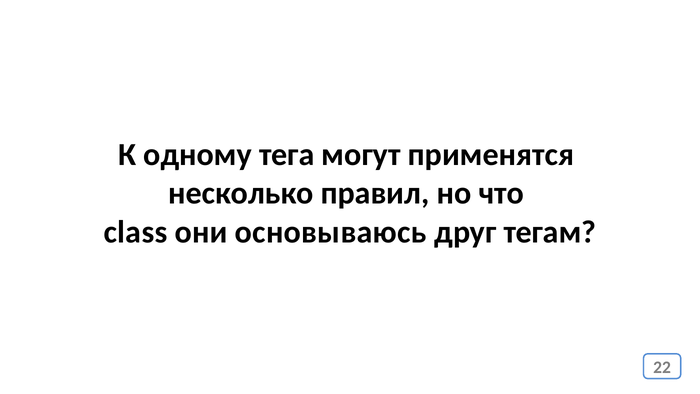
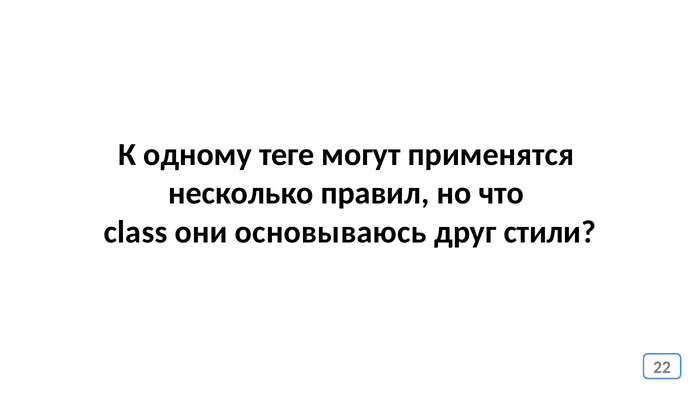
тега: тега -> теге (287, 155)
тегам: тегам -> стили (550, 232)
